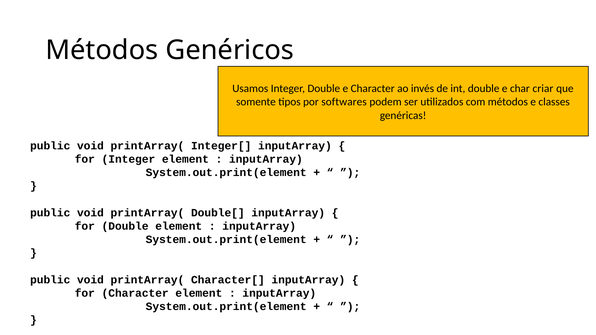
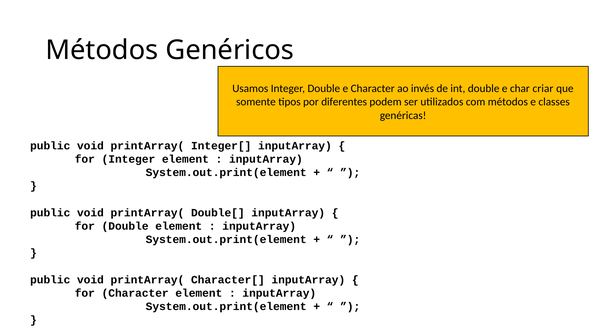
softwares: softwares -> diferentes (344, 102)
